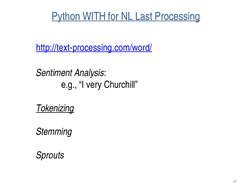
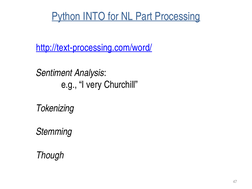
WITH: WITH -> INTO (94, 16)
Last: Last -> Part (144, 16)
Tokenizing underline: present -> none (55, 108)
Sprouts: Sprouts -> Though (50, 155)
